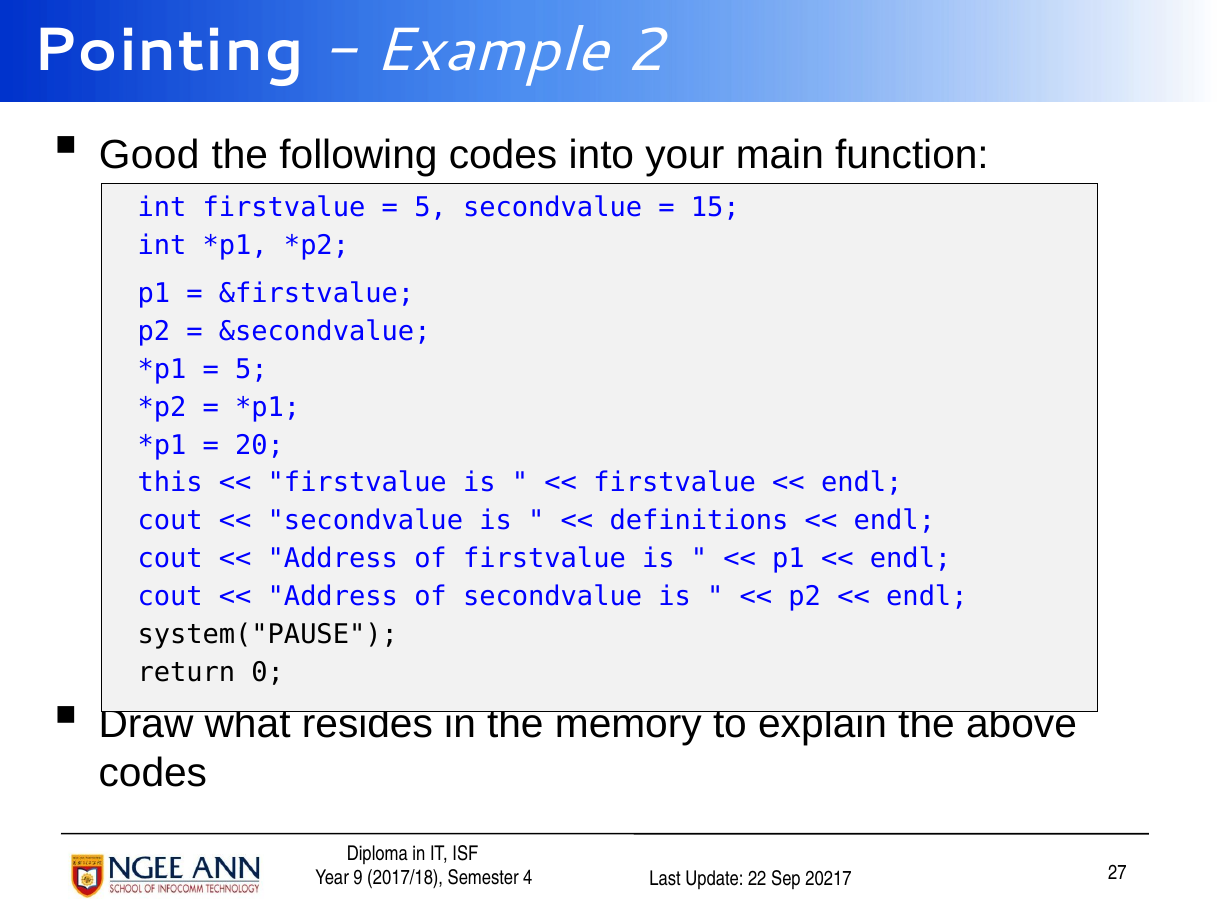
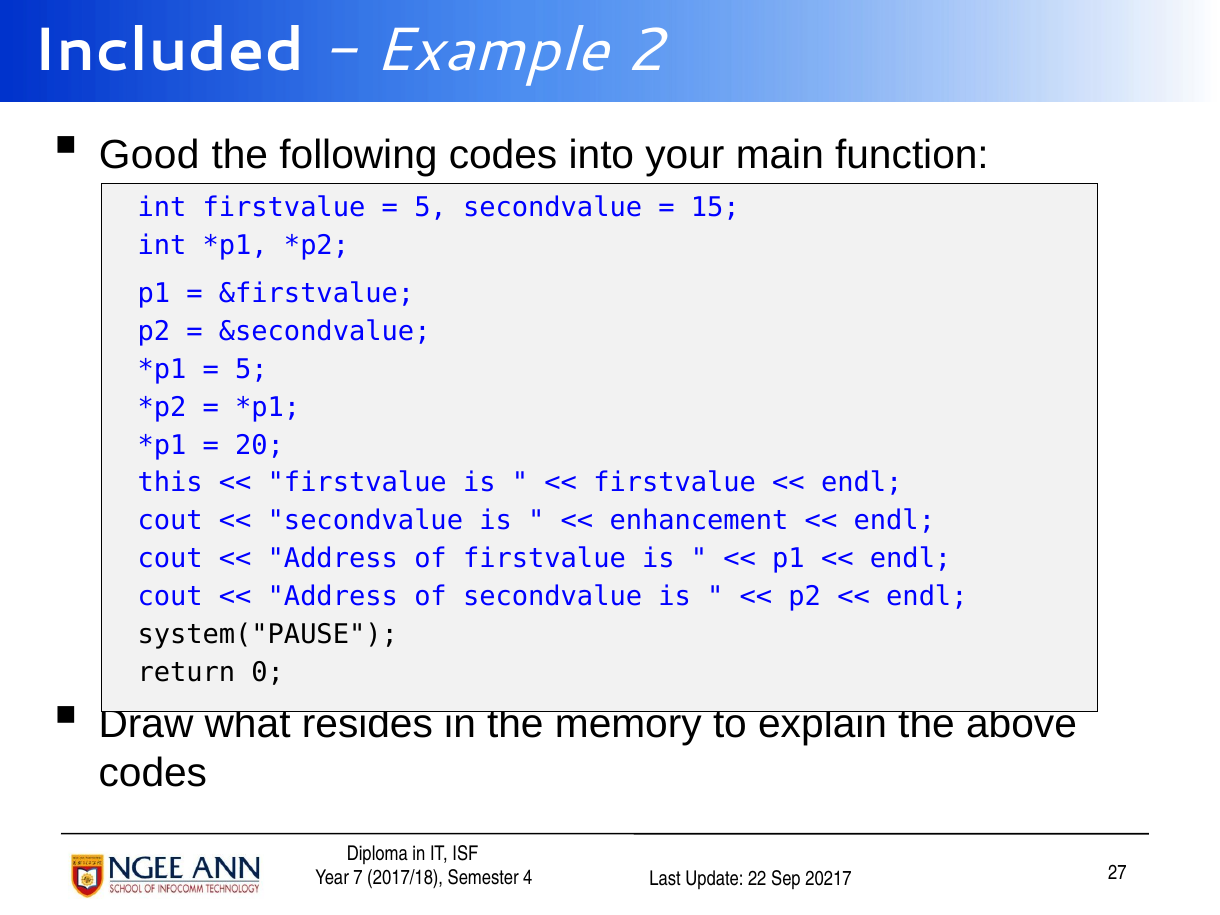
Pointing: Pointing -> Included (169, 50)
definitions: definitions -> enhancement (699, 521)
9: 9 -> 7 (358, 878)
